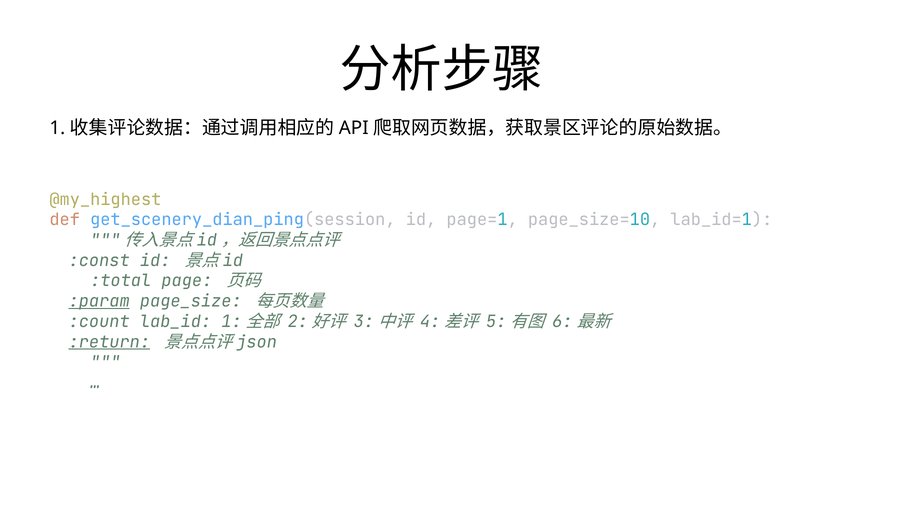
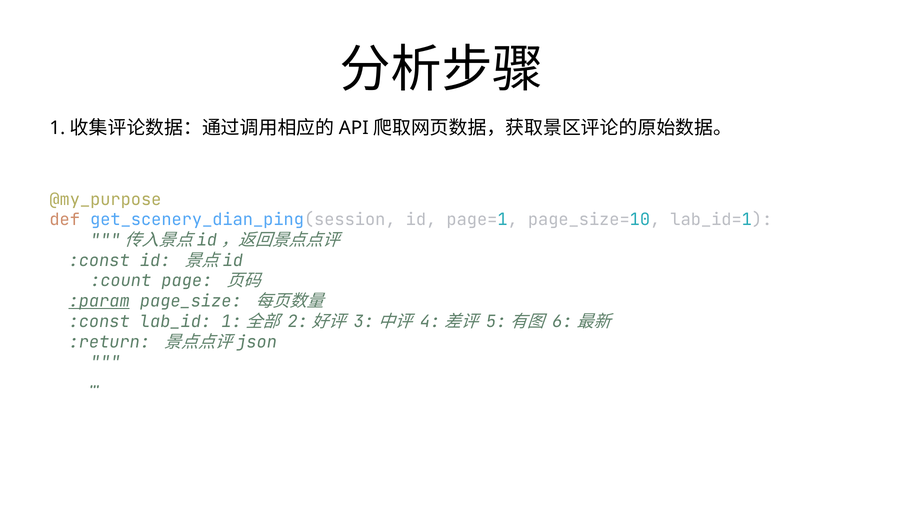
@my_highest: @my_highest -> @my_purpose (105, 199)
:total: :total -> :count (121, 281)
:count: :count -> :const (99, 322)
:return underline: present -> none (109, 342)
